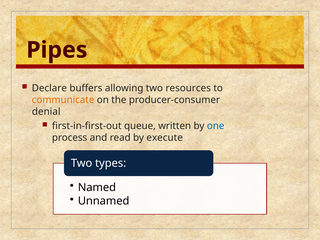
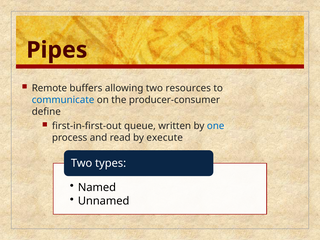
Declare: Declare -> Remote (49, 88)
communicate colour: orange -> blue (63, 100)
denial: denial -> define (46, 112)
